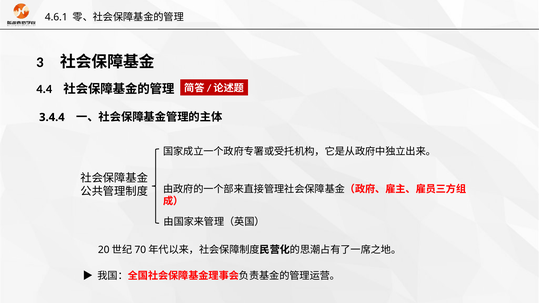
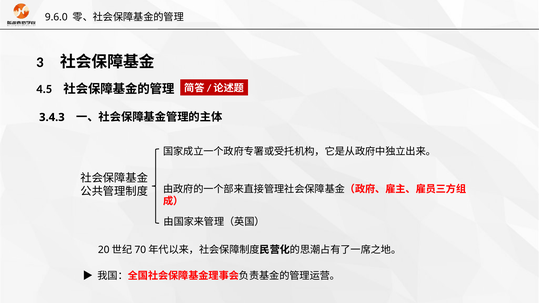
4.6.1: 4.6.1 -> 9.6.0 (56, 17)
4.4: 4.4 -> 4.5 (44, 89)
3.4.4: 3.4.4 -> 3.4.3 (52, 117)
